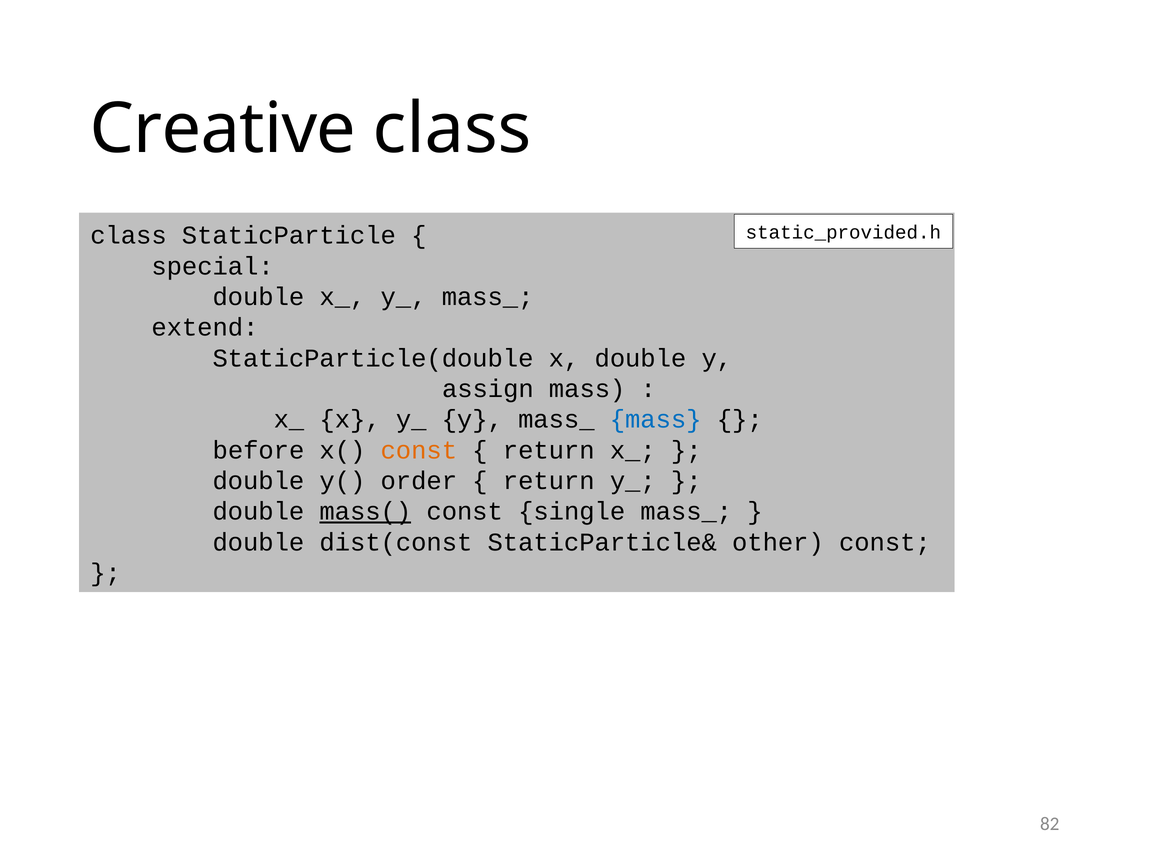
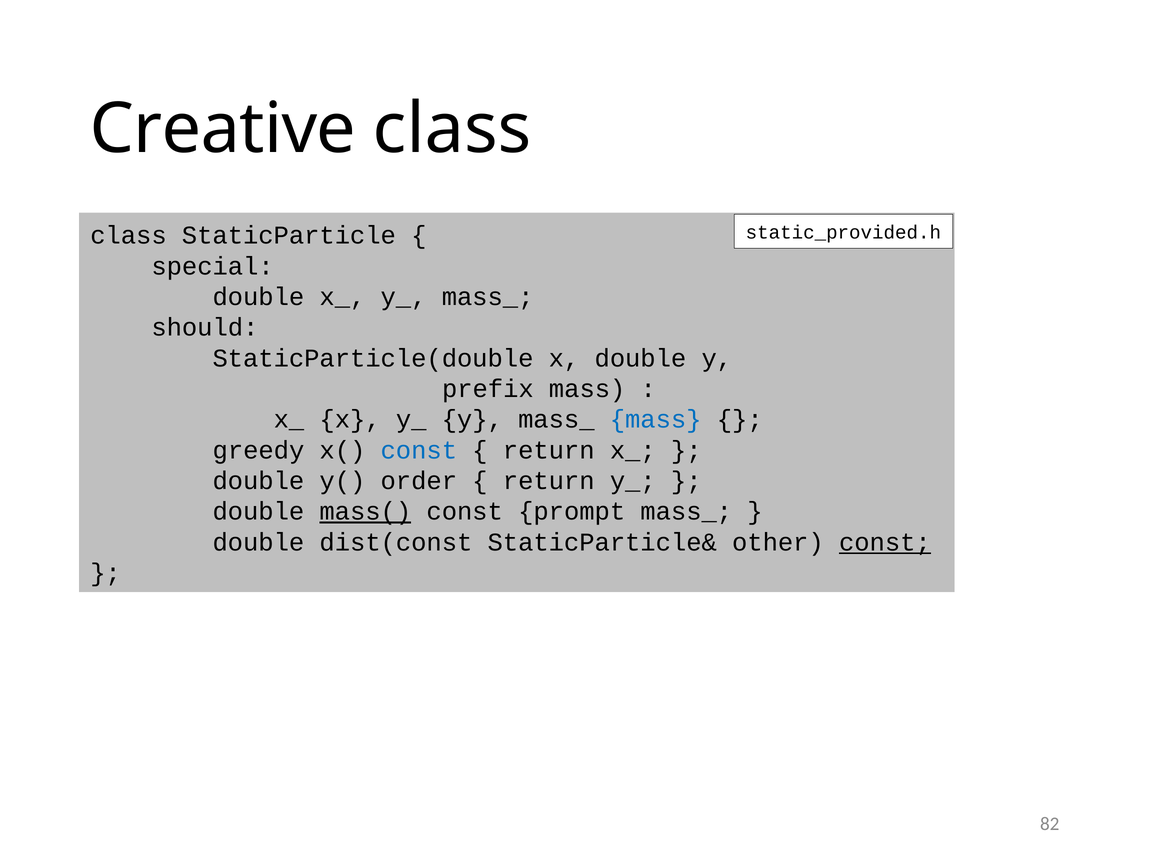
extend: extend -> should (205, 327)
assign: assign -> prefix (488, 389)
before: before -> greedy (258, 450)
const colour: orange -> blue (419, 450)
single: single -> prompt (572, 511)
const underline: none -> present (885, 542)
